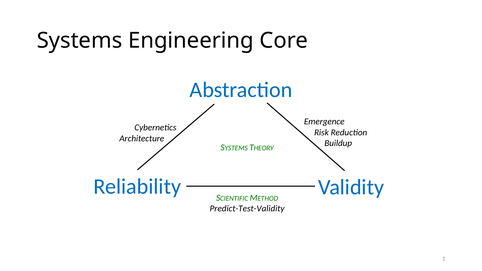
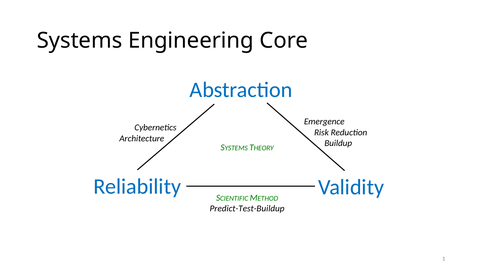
Predict-Test-Validity: Predict-Test-Validity -> Predict-Test-Buildup (247, 209)
